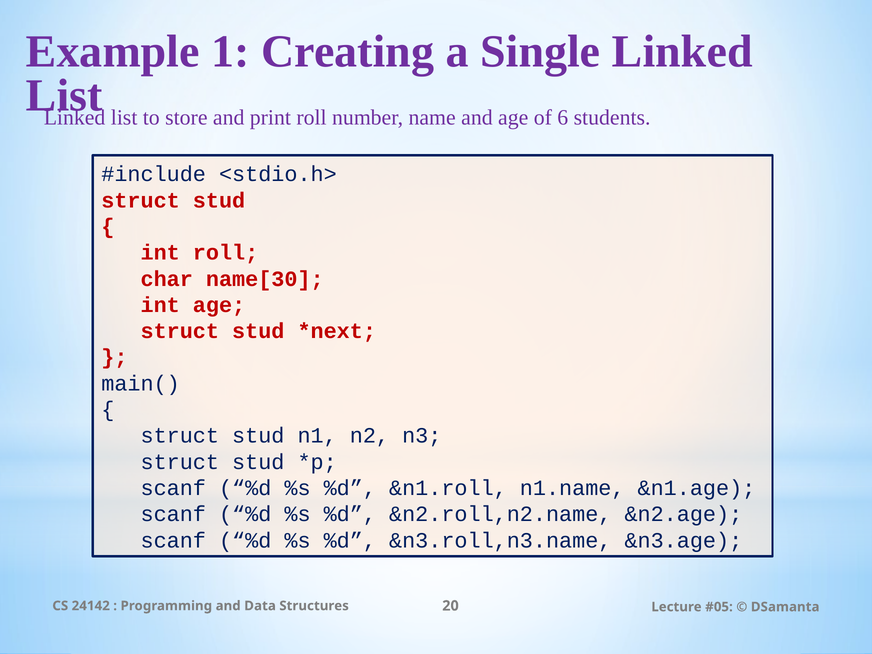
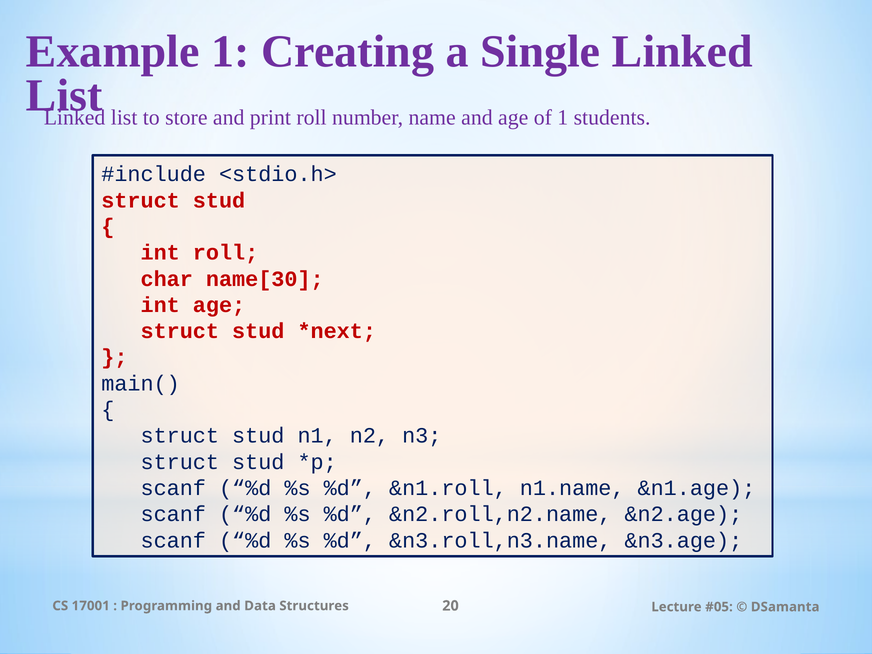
of 6: 6 -> 1 (563, 118)
24142: 24142 -> 17001 (91, 606)
